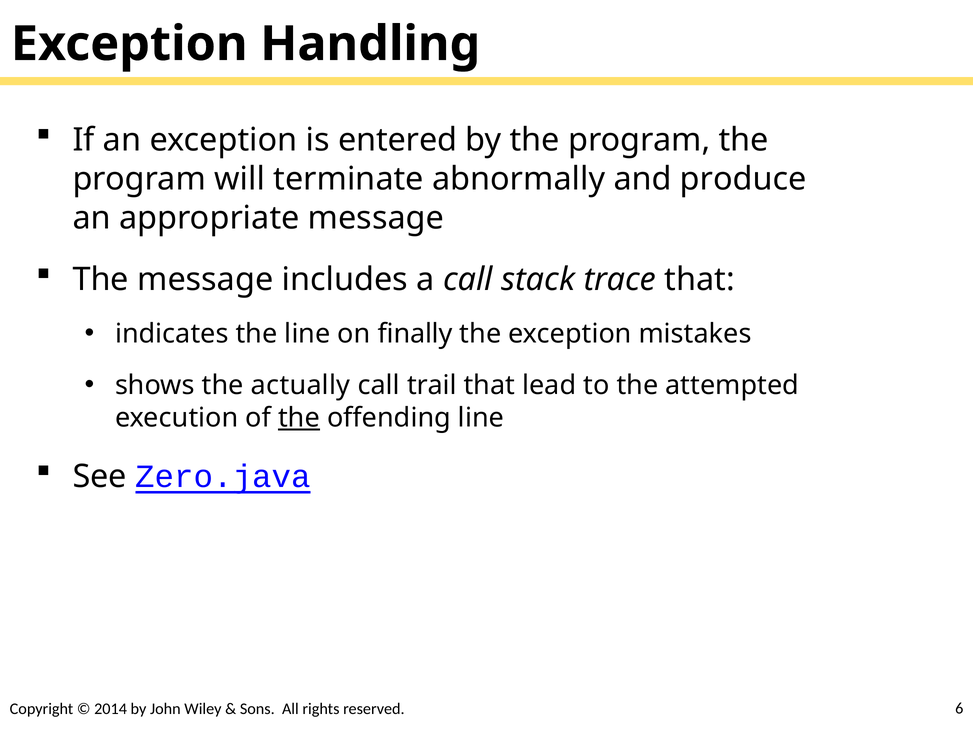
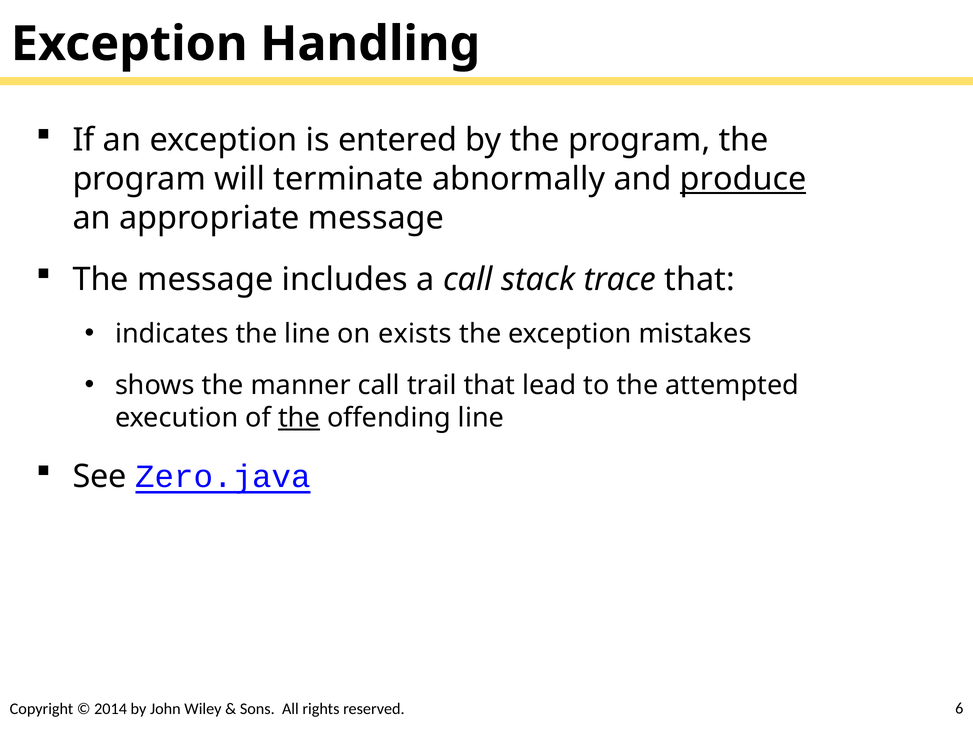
produce underline: none -> present (743, 179)
finally: finally -> exists (415, 334)
actually: actually -> manner (301, 385)
